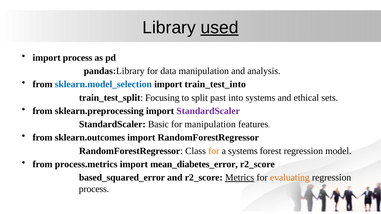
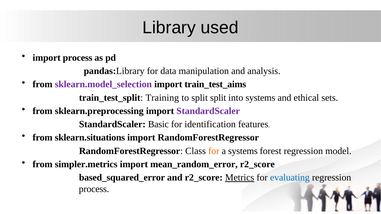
used underline: present -> none (220, 28)
sklearn.model_selection colour: blue -> purple (103, 84)
train_test_into: train_test_into -> train_test_aims (215, 84)
Focusing: Focusing -> Training (162, 98)
split past: past -> split (218, 98)
for manipulation: manipulation -> identification (210, 124)
sklearn.outcomes: sklearn.outcomes -> sklearn.situations (90, 138)
process.metrics: process.metrics -> simpler.metrics (86, 164)
mean_diabetes_error: mean_diabetes_error -> mean_random_error (194, 164)
evaluating colour: orange -> blue (290, 178)
